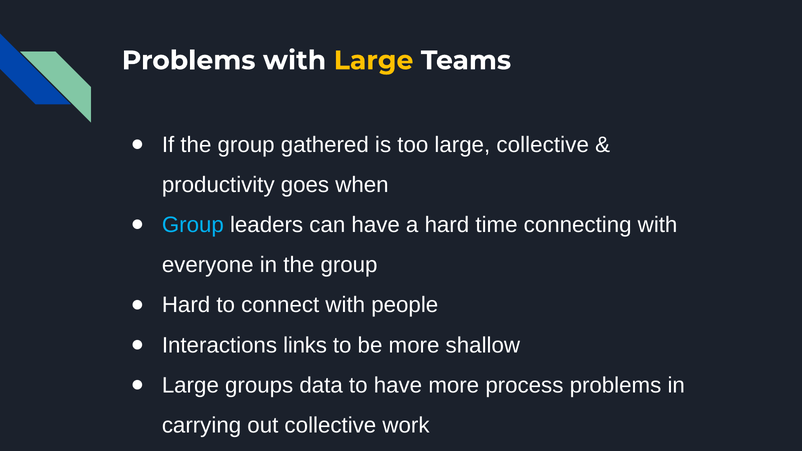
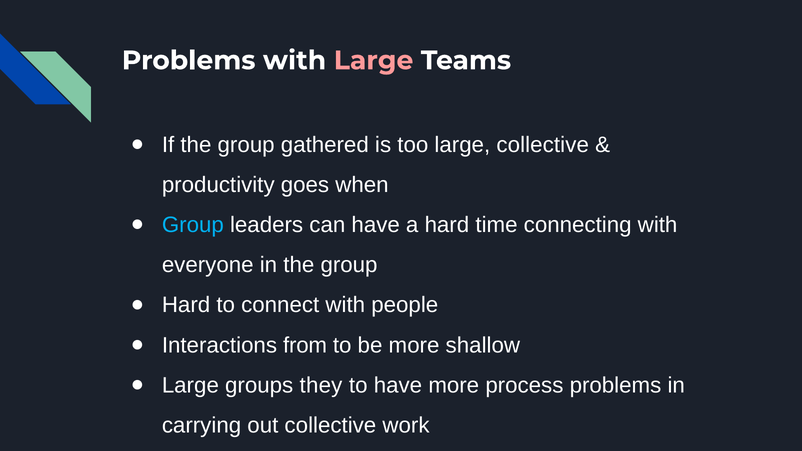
Large colour: yellow -> pink (374, 60)
links: links -> from (305, 345)
data: data -> they (321, 385)
